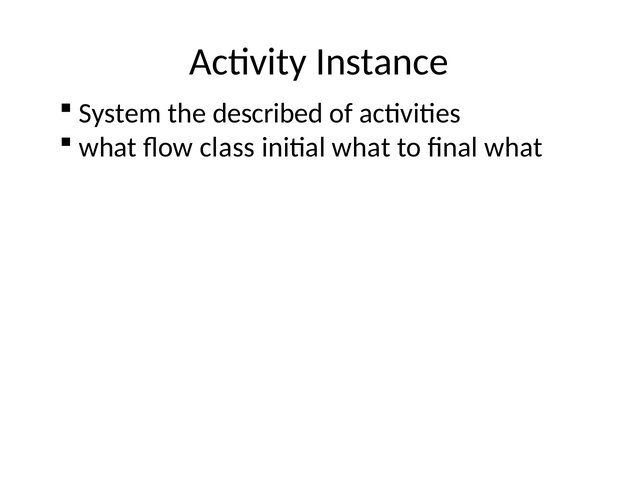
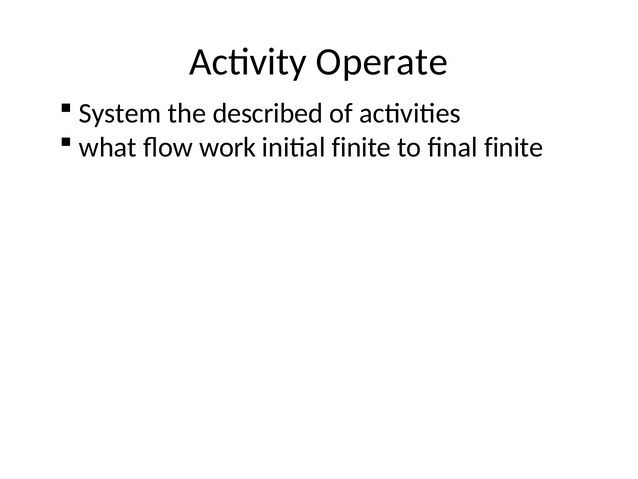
Instance: Instance -> Operate (382, 62)
class: class -> work (228, 147)
initial what: what -> finite (361, 147)
final what: what -> finite (514, 147)
